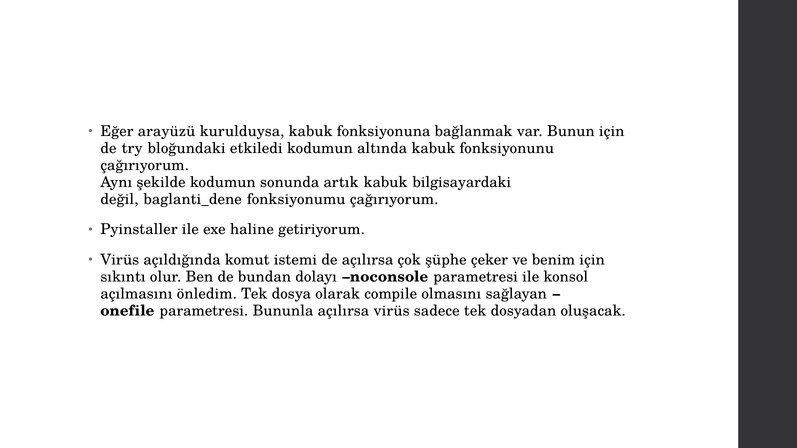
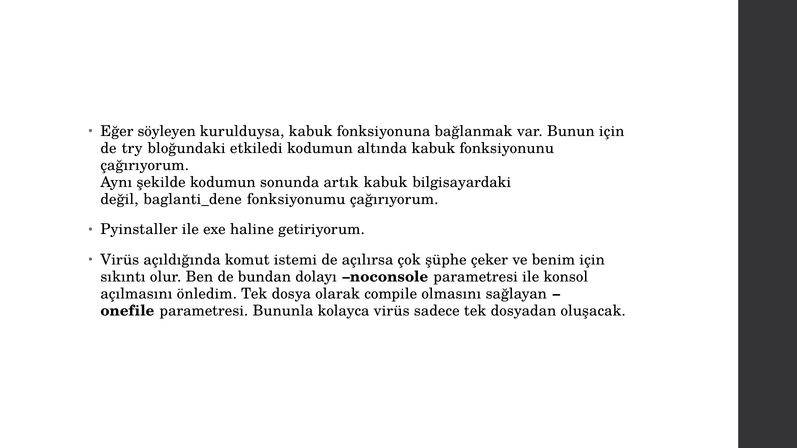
arayüzü: arayüzü -> söyleyen (167, 131)
Bununla açılırsa: açılırsa -> kolayca (344, 311)
